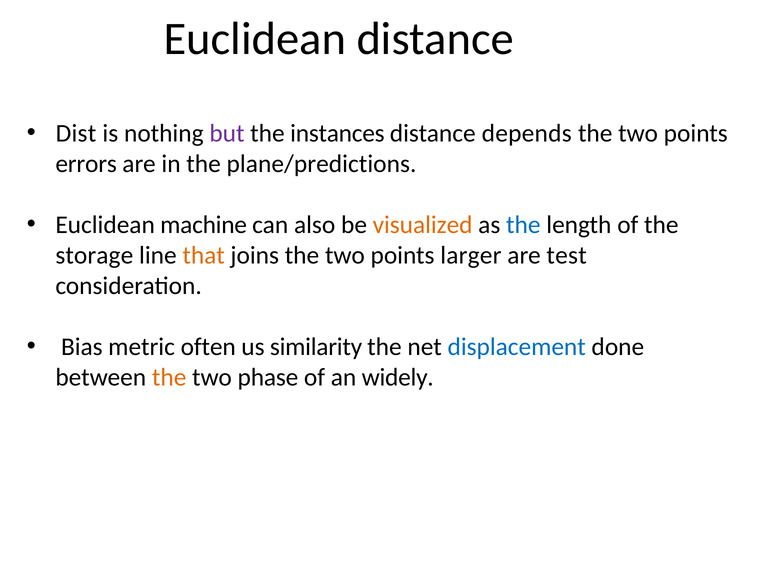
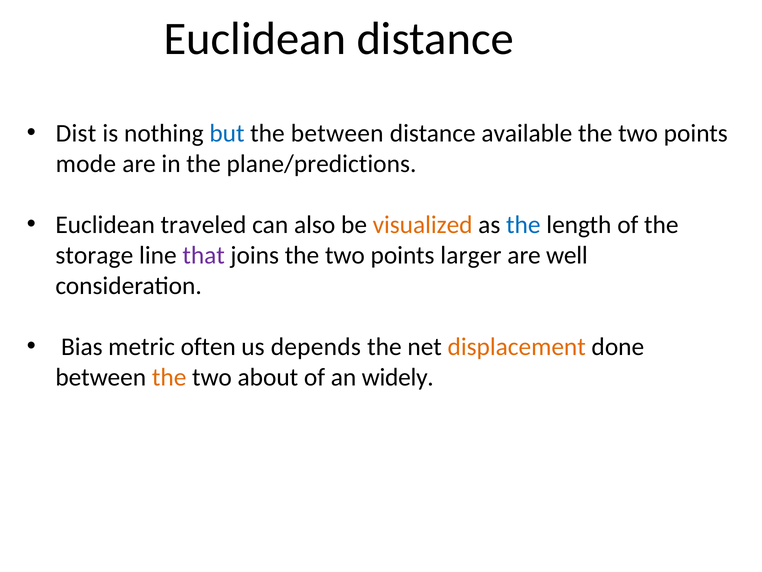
but colour: purple -> blue (227, 133)
the instances: instances -> between (337, 133)
depends: depends -> available (527, 133)
errors: errors -> mode (86, 164)
machine: machine -> traveled (203, 225)
that colour: orange -> purple (204, 255)
test: test -> well (567, 255)
similarity: similarity -> depends (316, 346)
displacement colour: blue -> orange (517, 346)
phase: phase -> about (268, 377)
